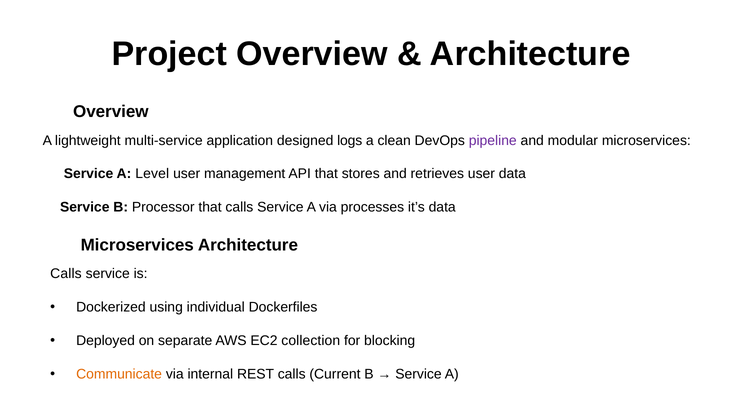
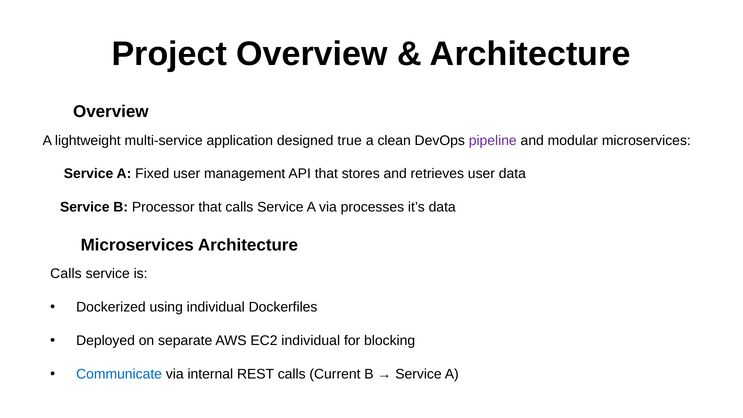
logs: logs -> true (350, 140)
Level: Level -> Fixed (152, 174)
EC2 collection: collection -> individual (311, 341)
Communicate colour: orange -> blue (119, 374)
